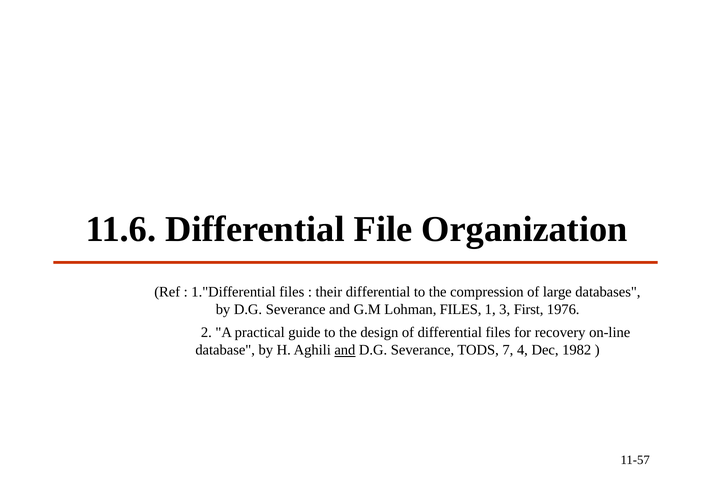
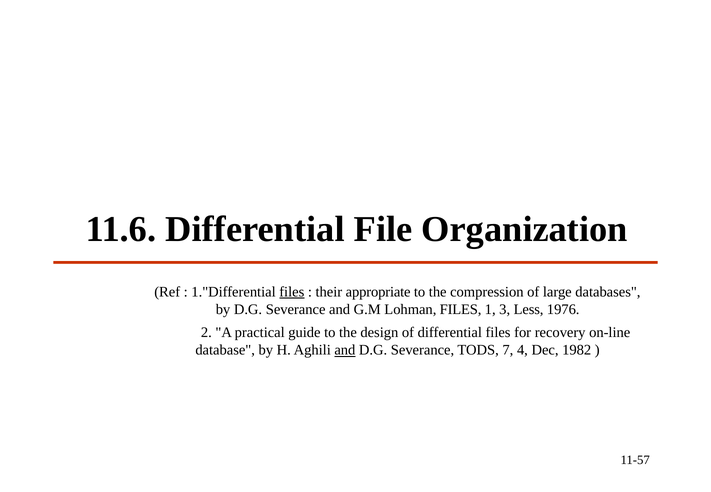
files underline: none -> present (292, 292)
their differential: differential -> appropriate (378, 292)
First: First -> Less (529, 309)
